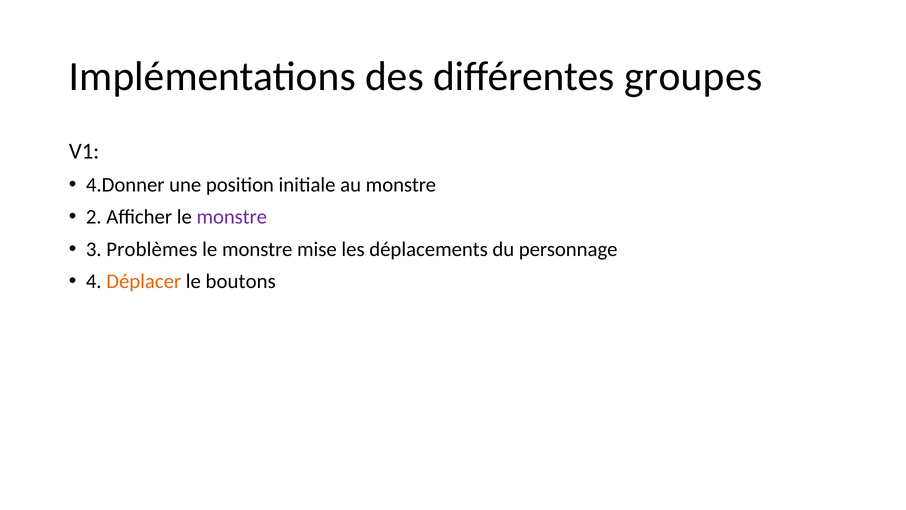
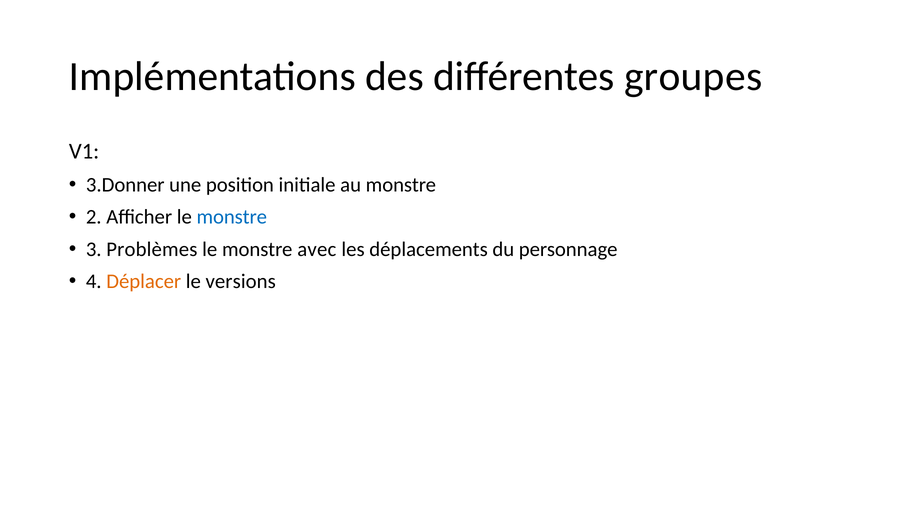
4.Donner: 4.Donner -> 3.Donner (125, 185)
monstre colour: purple -> blue (232, 217)
mise: mise -> avec (317, 249)
boutons: boutons -> versions (241, 281)
